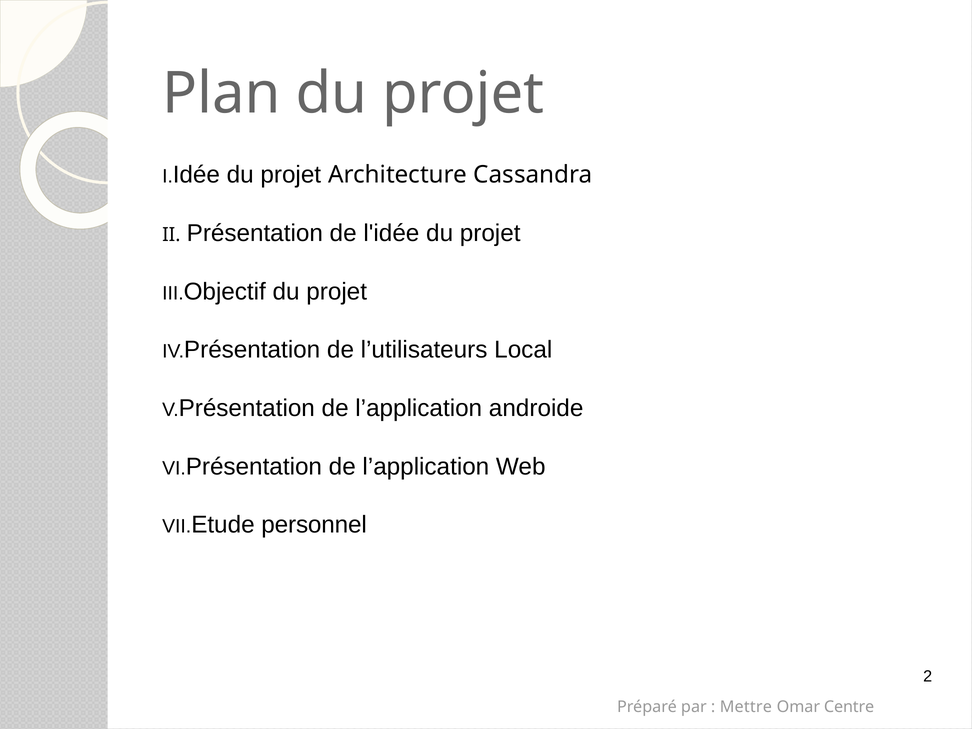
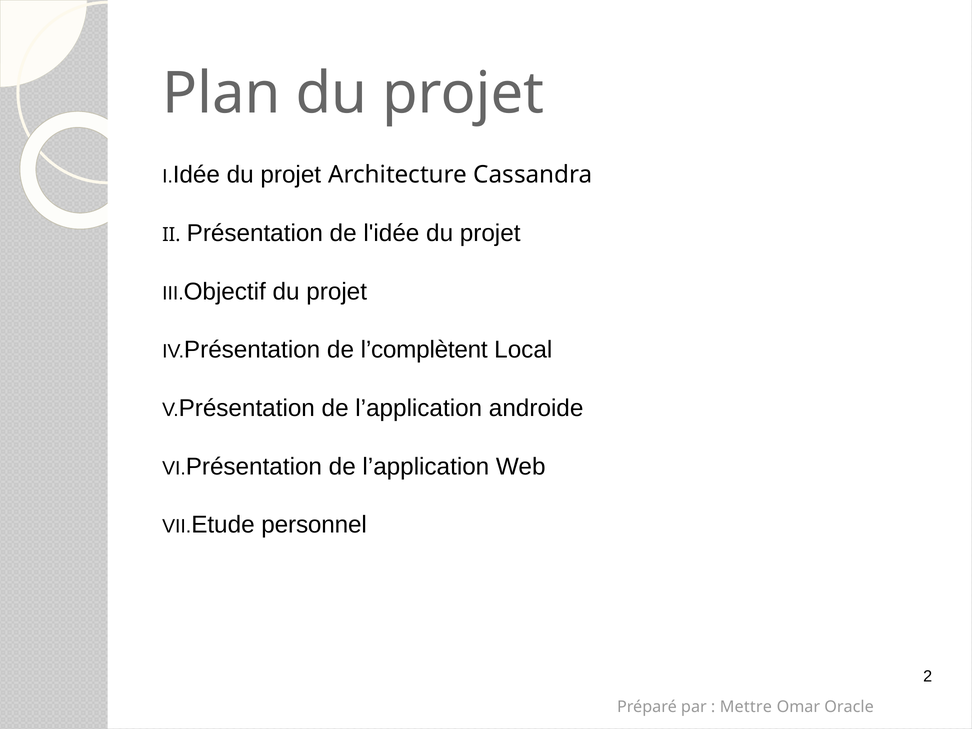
l’utilisateurs: l’utilisateurs -> l’complètent (424, 350)
Centre: Centre -> Oracle (849, 707)
